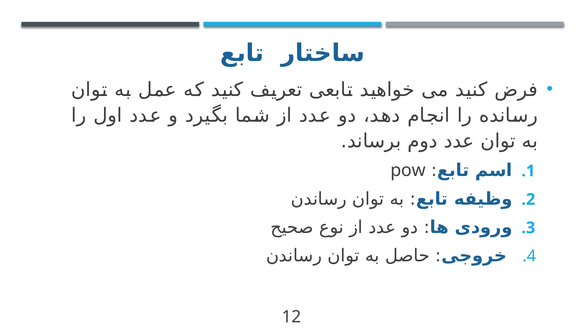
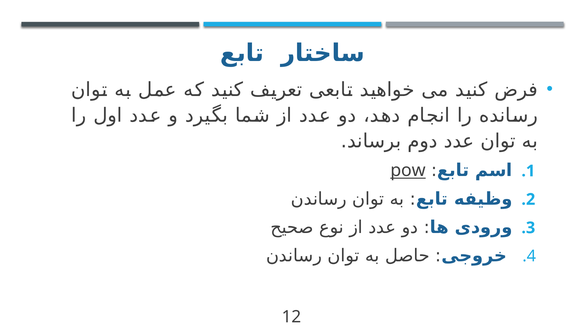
pow underline: none -> present (408, 171)
